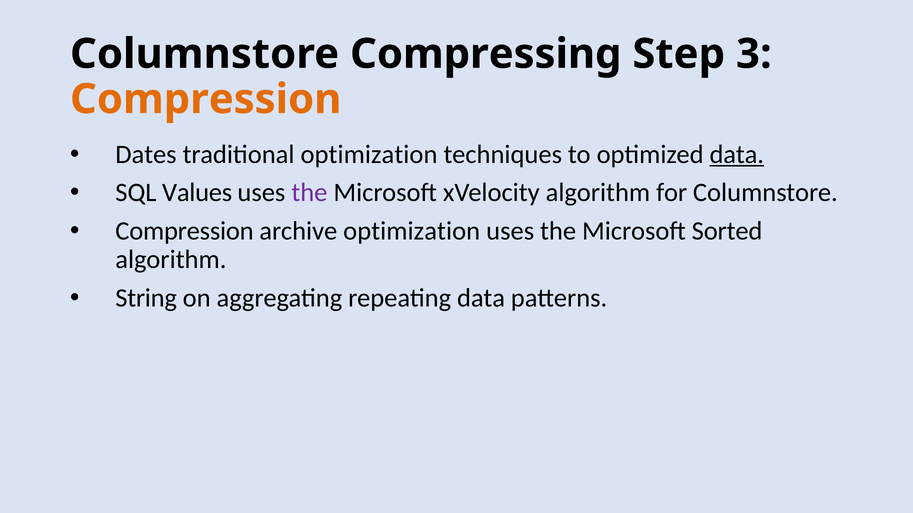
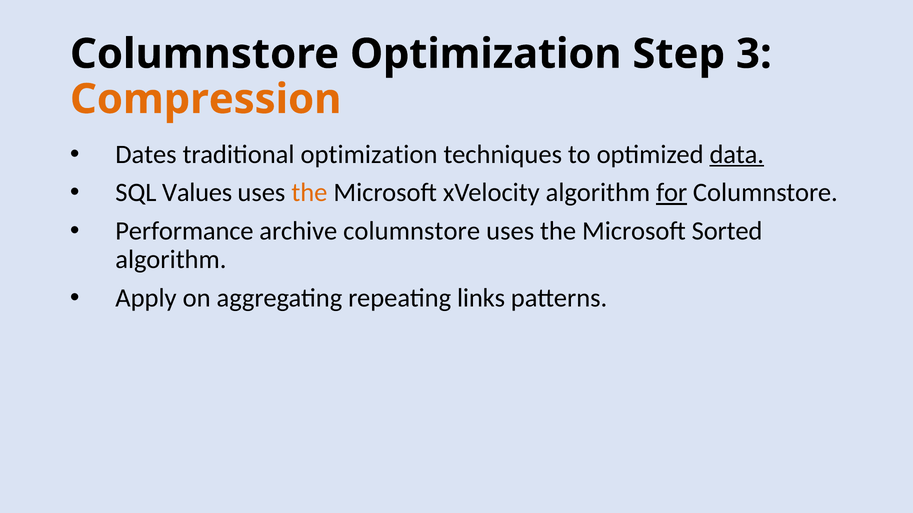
Columnstore Compressing: Compressing -> Optimization (486, 54)
the colour: purple -> orange (309, 193)
for underline: none -> present (672, 193)
Compression: Compression -> Performance (184, 231)
archive optimization: optimization -> columnstore (412, 231)
String: String -> Apply (146, 298)
repeating data: data -> links (481, 298)
